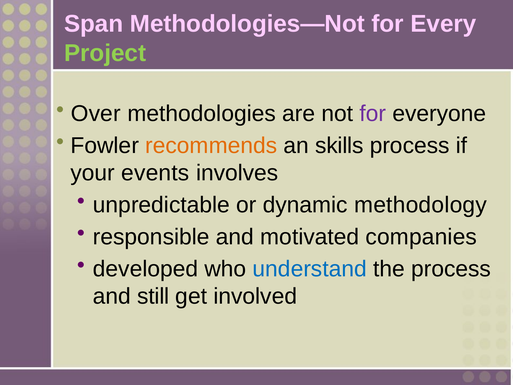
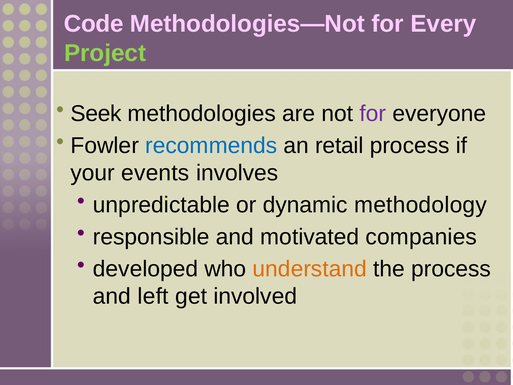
Span: Span -> Code (94, 24)
Over: Over -> Seek (96, 114)
recommends colour: orange -> blue (211, 146)
skills: skills -> retail (339, 146)
understand colour: blue -> orange (310, 269)
still: still -> left (153, 296)
